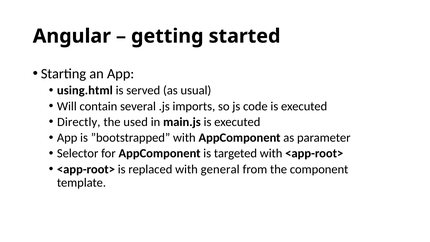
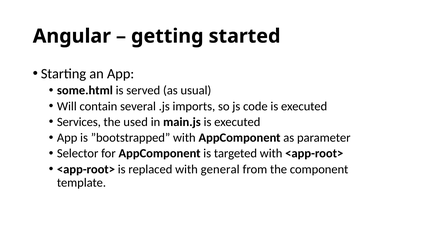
using.html: using.html -> some.html (85, 90)
Directly: Directly -> Services (79, 122)
